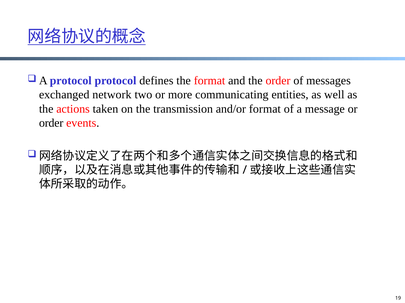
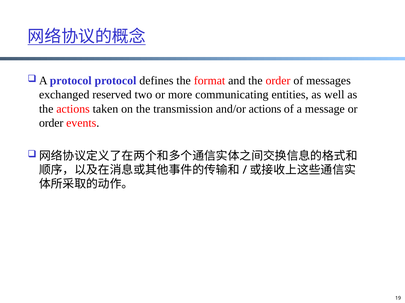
network: network -> reserved (112, 95)
and/or format: format -> actions (265, 109)
